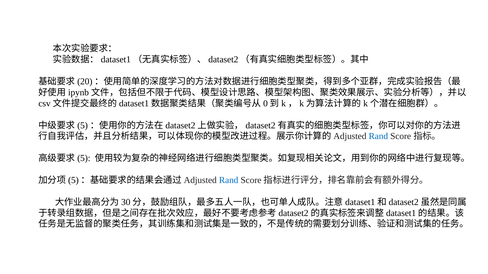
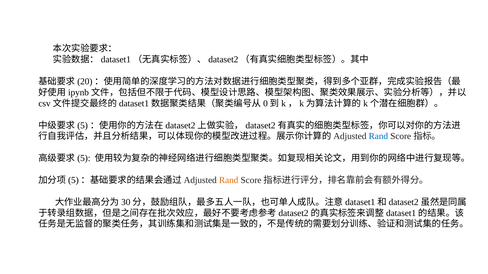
Rand colour: blue -> orange (229, 180)
